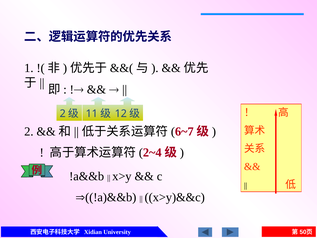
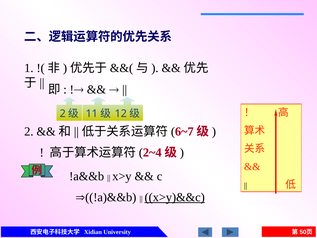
x>y)&&c underline: none -> present (175, 197)
